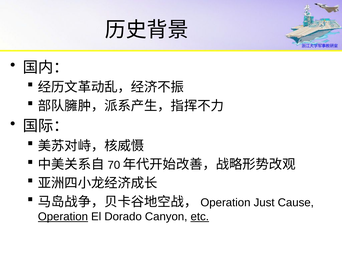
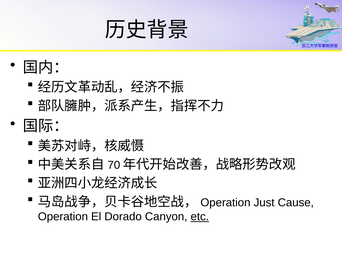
Operation underline: present -> none (63, 216)
